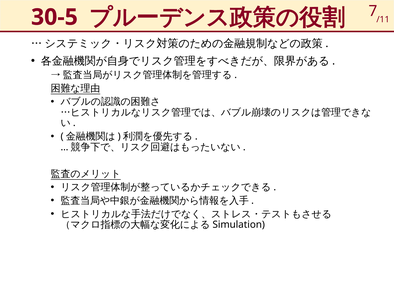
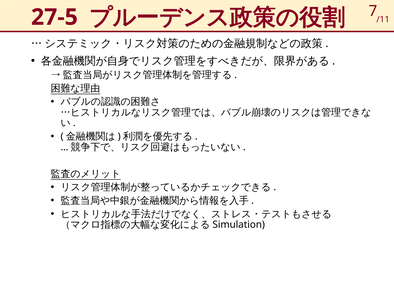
30-5: 30-5 -> 27-5 (54, 17)
